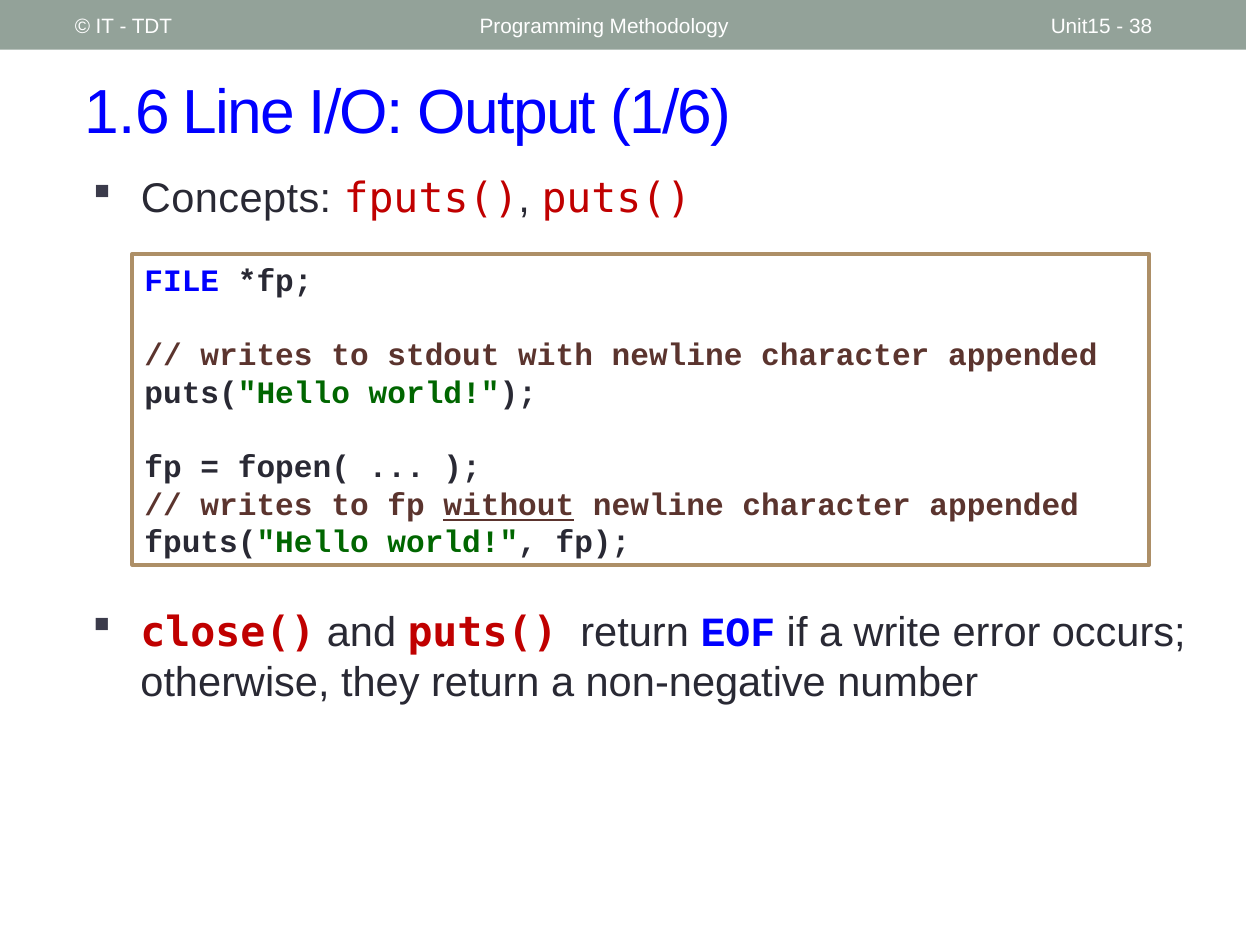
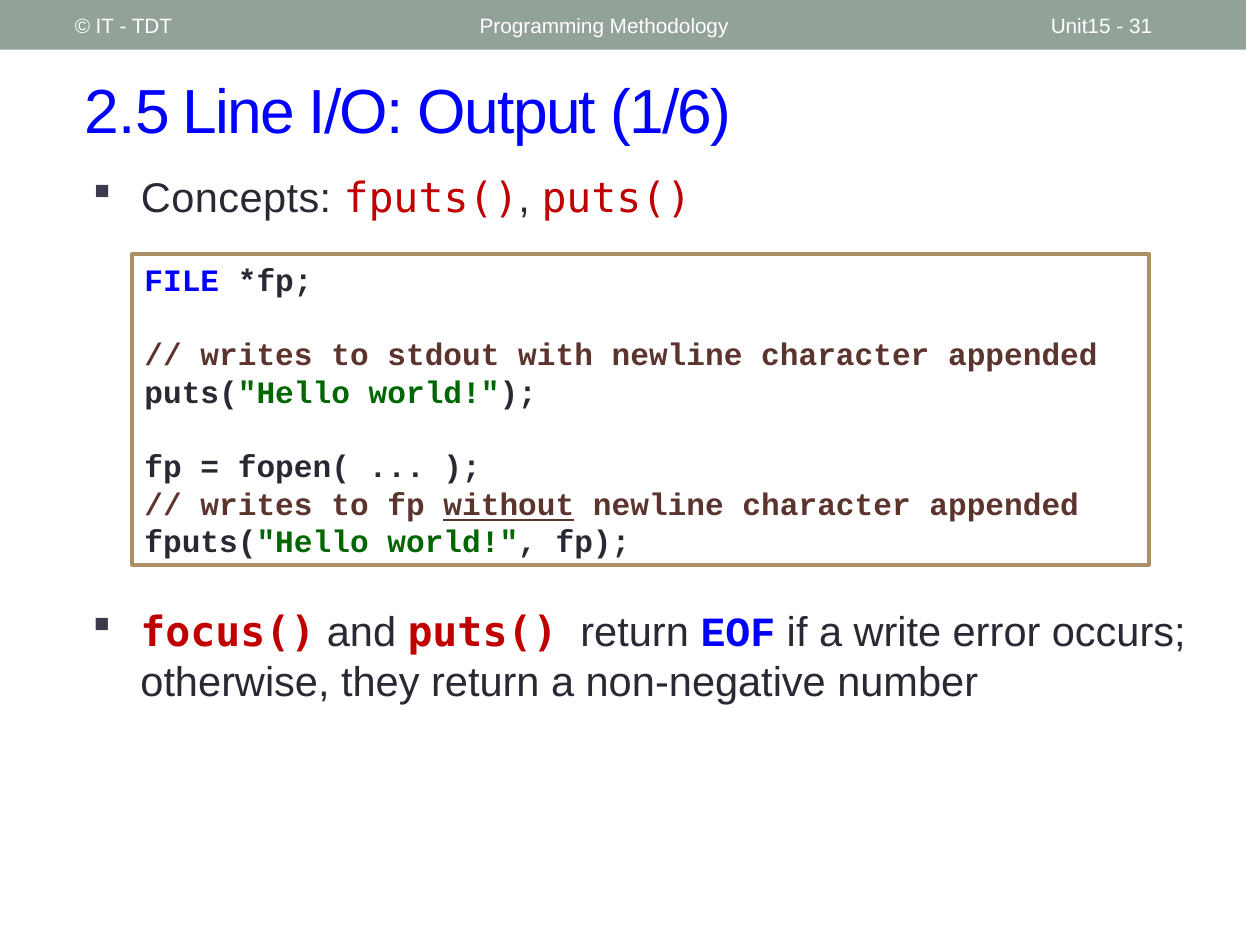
38: 38 -> 31 (1141, 26)
1.6: 1.6 -> 2.5 (127, 113)
close(: close( -> focus( (228, 633)
